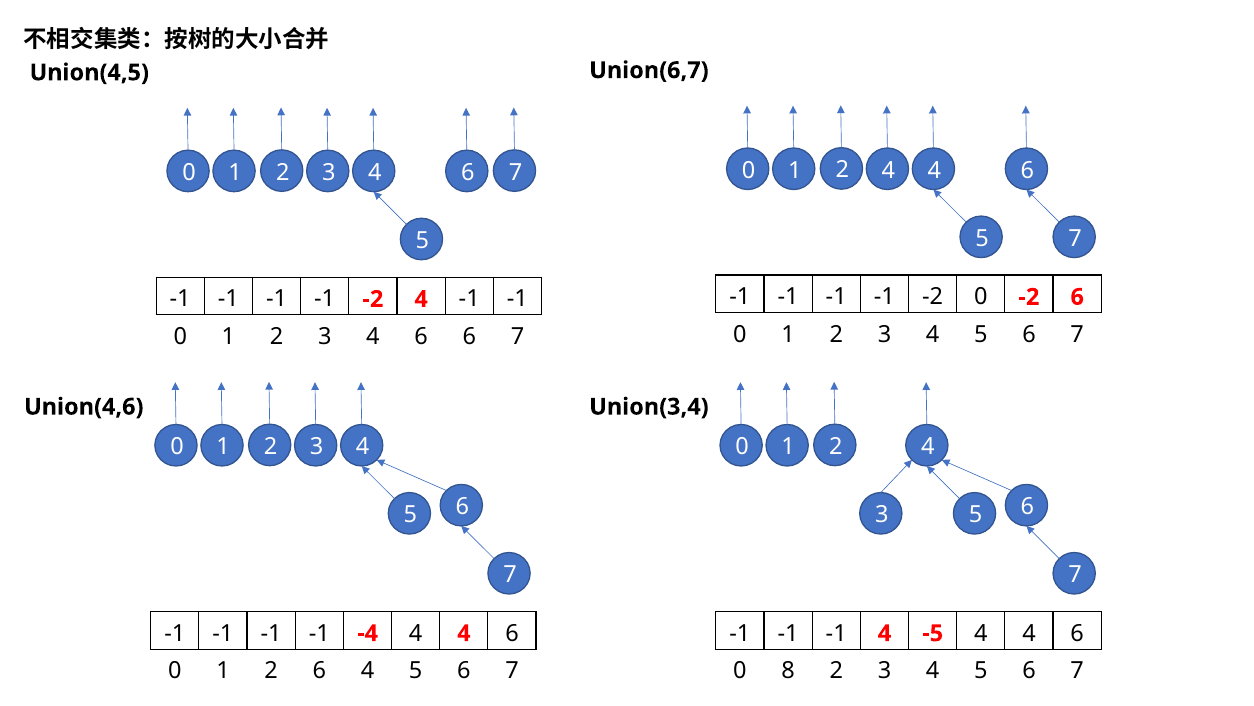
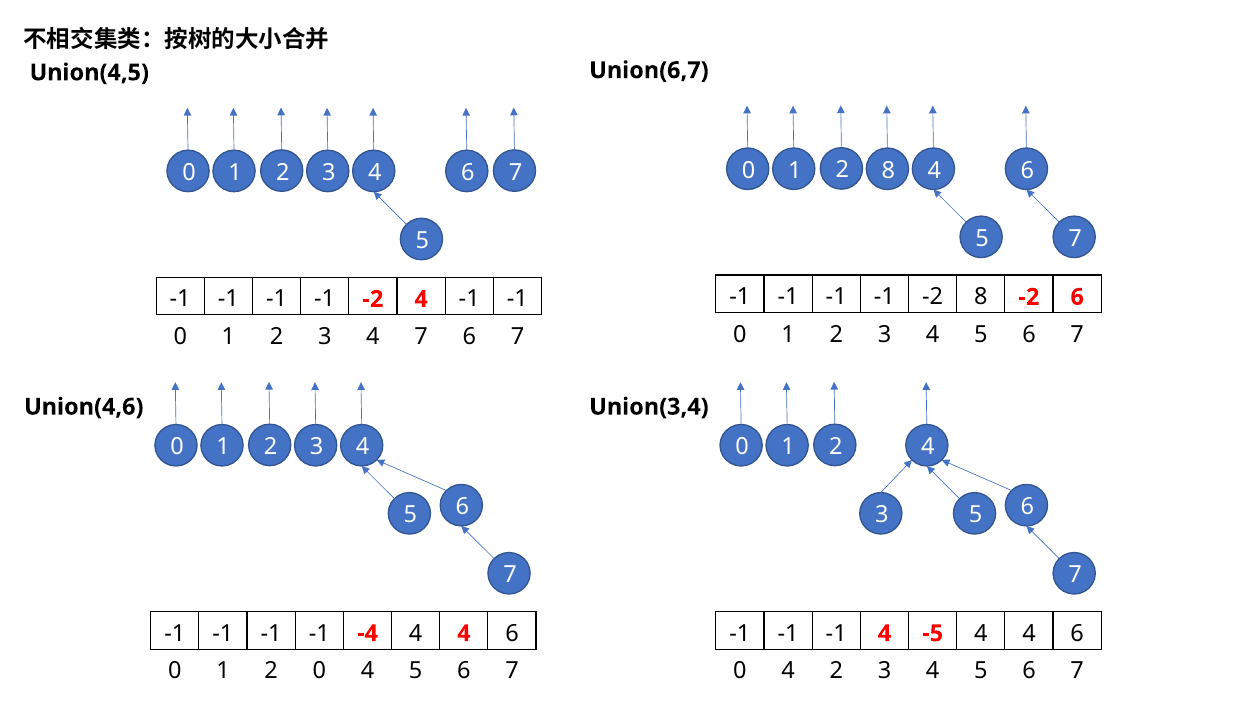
2 4: 4 -> 8 (888, 170)
-2 0: 0 -> 8 (981, 297)
3 4 6: 6 -> 7 (421, 337)
2 6: 6 -> 0 (319, 671)
8: 8 -> 4 (788, 671)
